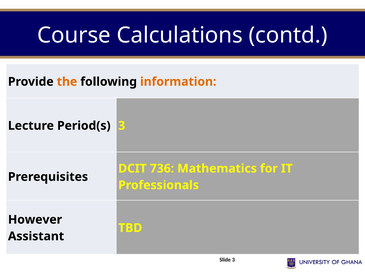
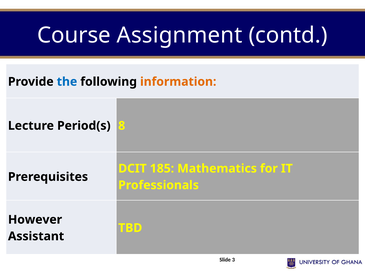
Calculations: Calculations -> Assignment (180, 35)
the colour: orange -> blue (67, 82)
Period(s 3: 3 -> 8 (122, 126)
736: 736 -> 185 (162, 168)
